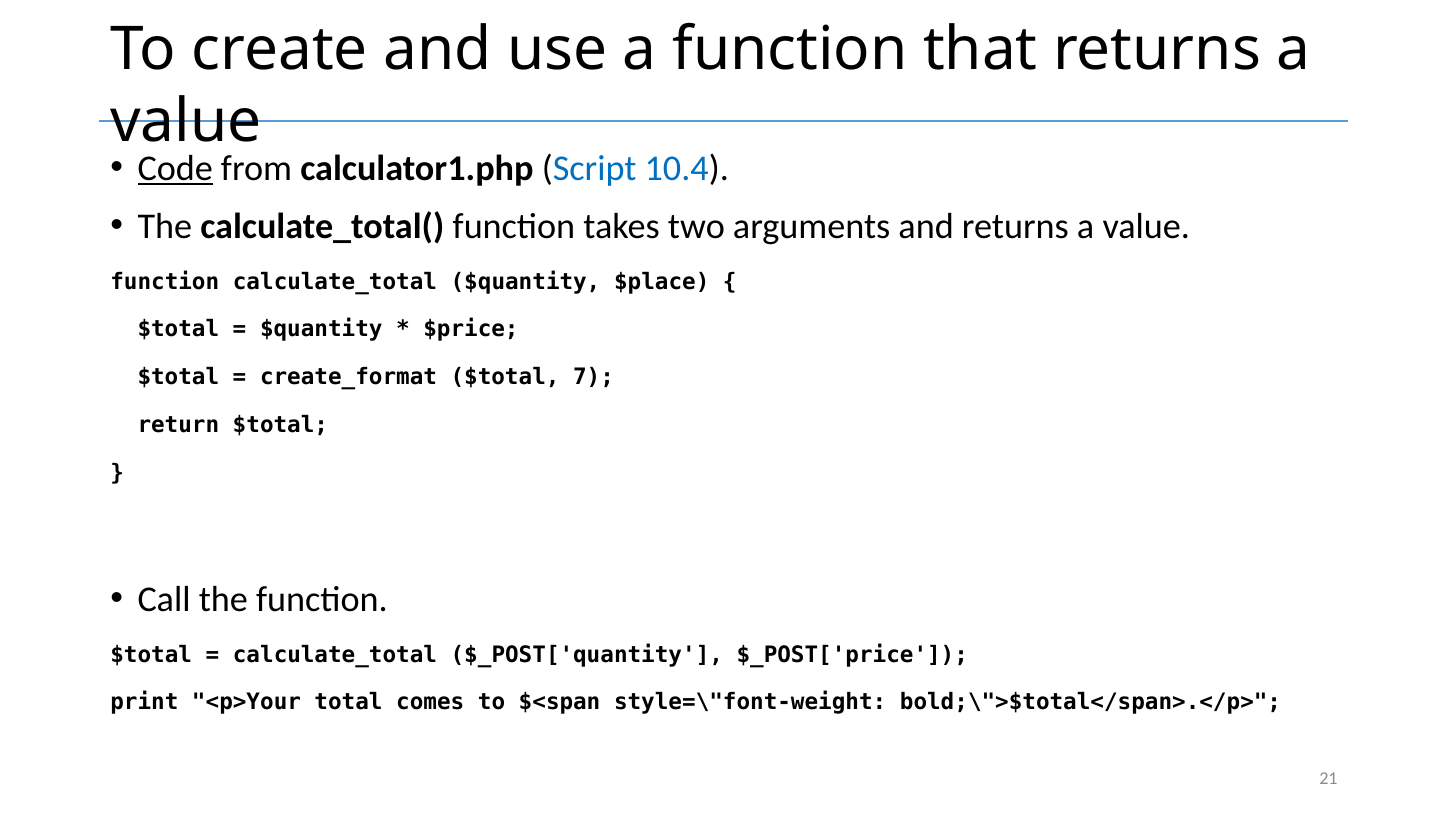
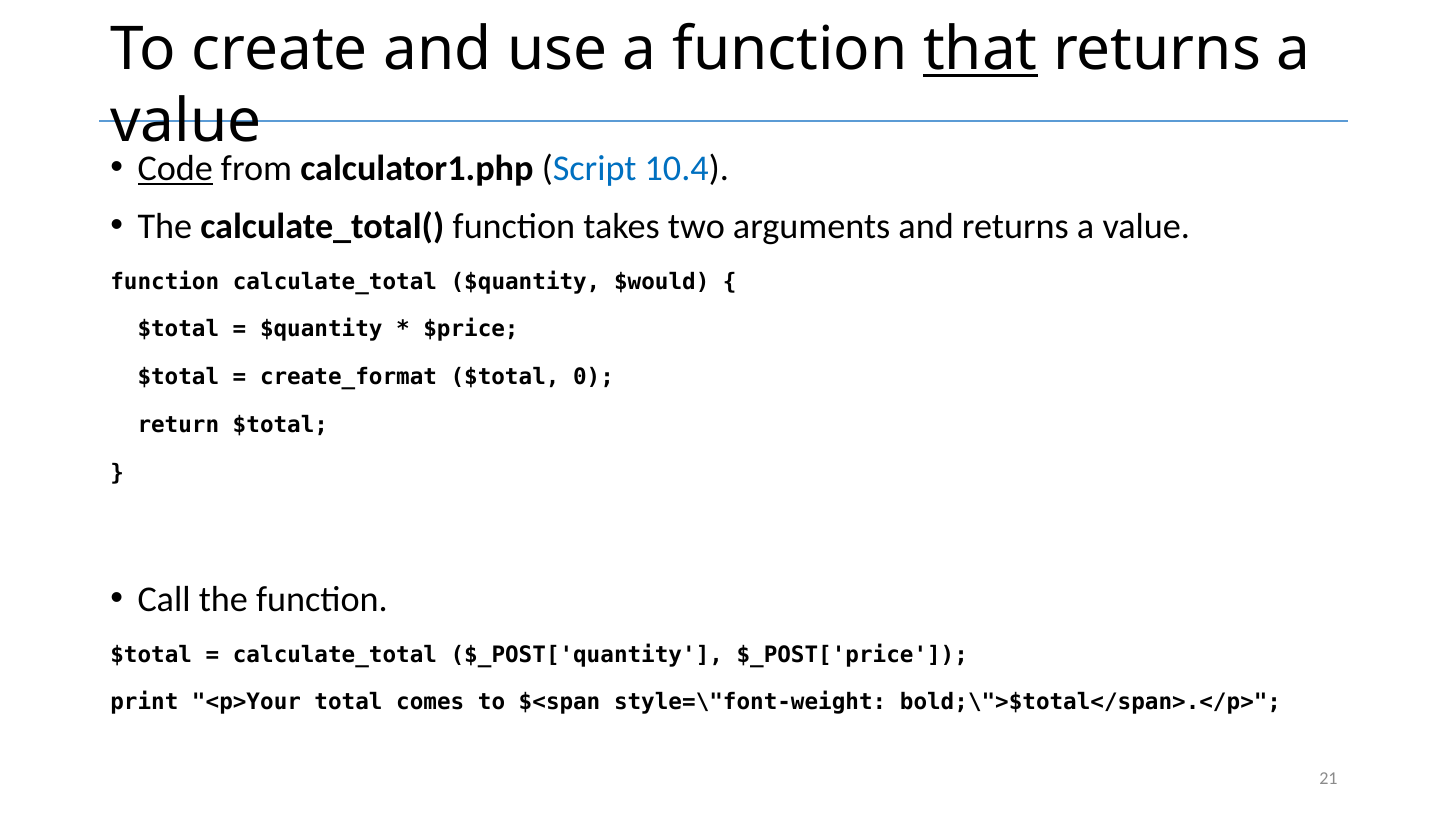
that underline: none -> present (980, 49)
$place: $place -> $would (662, 282)
7: 7 -> 0 (594, 377)
